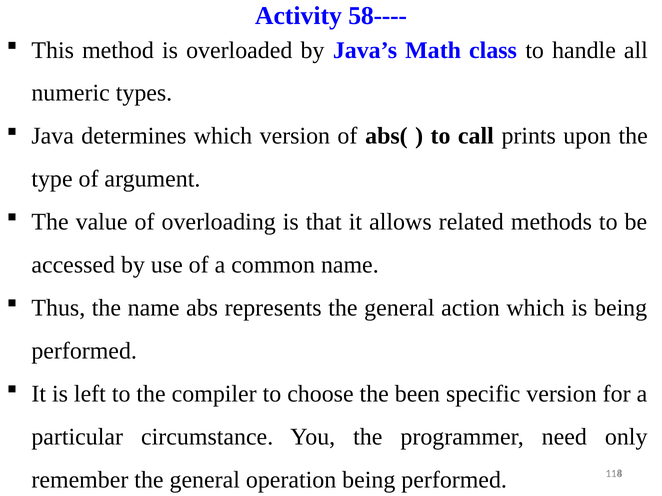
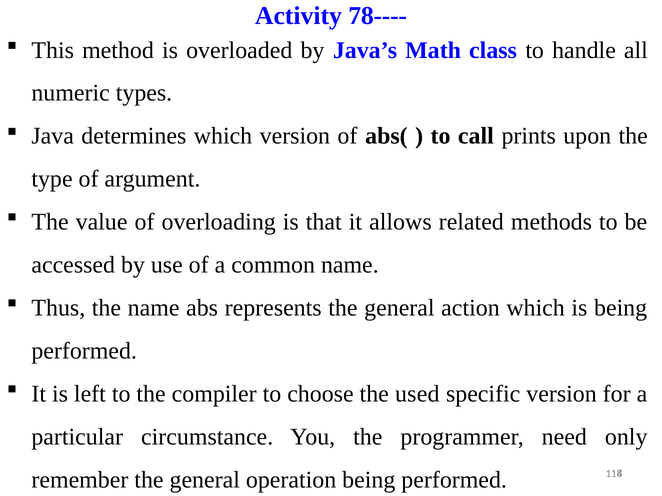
58----: 58---- -> 78---- (378, 16)
been: been -> used (417, 394)
